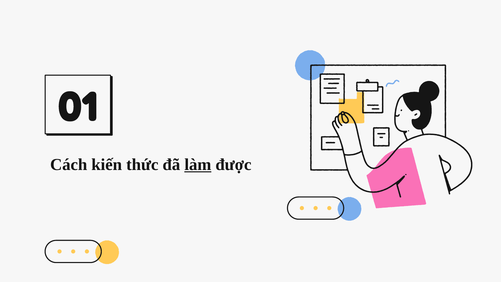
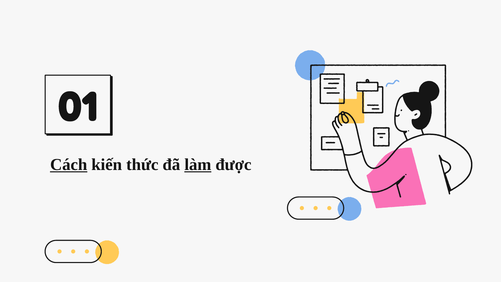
Cách underline: none -> present (69, 165)
